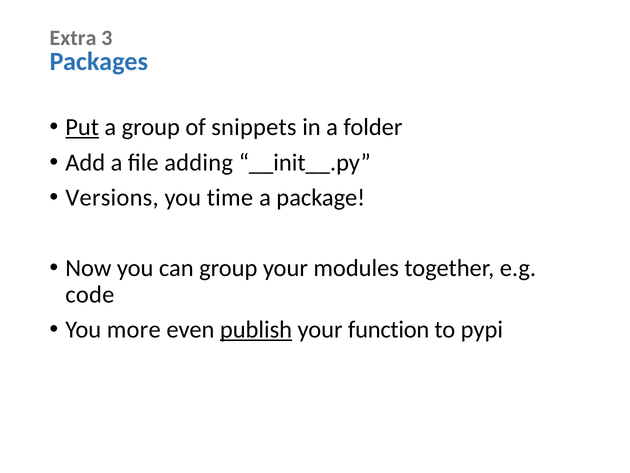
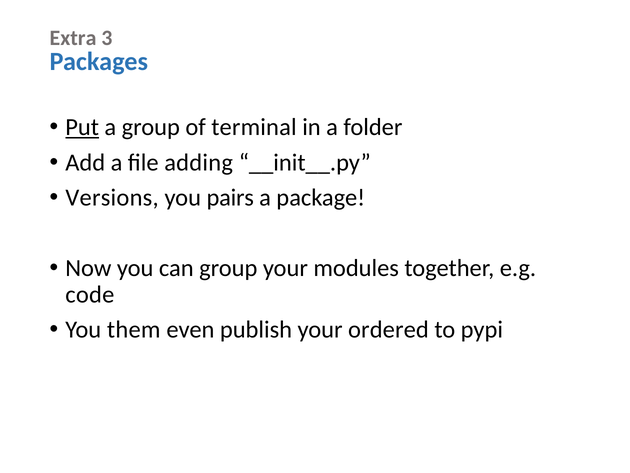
snippets: snippets -> terminal (254, 127)
time: time -> pairs (230, 197)
more: more -> them (134, 329)
publish underline: present -> none (256, 329)
function: function -> ordered (388, 329)
